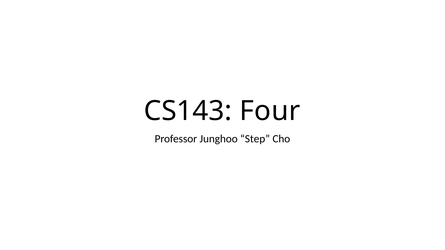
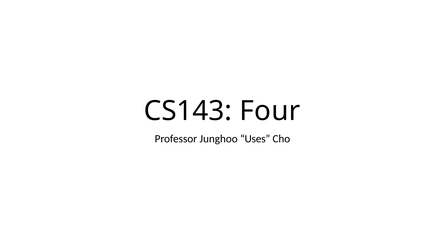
Step: Step -> Uses (255, 139)
